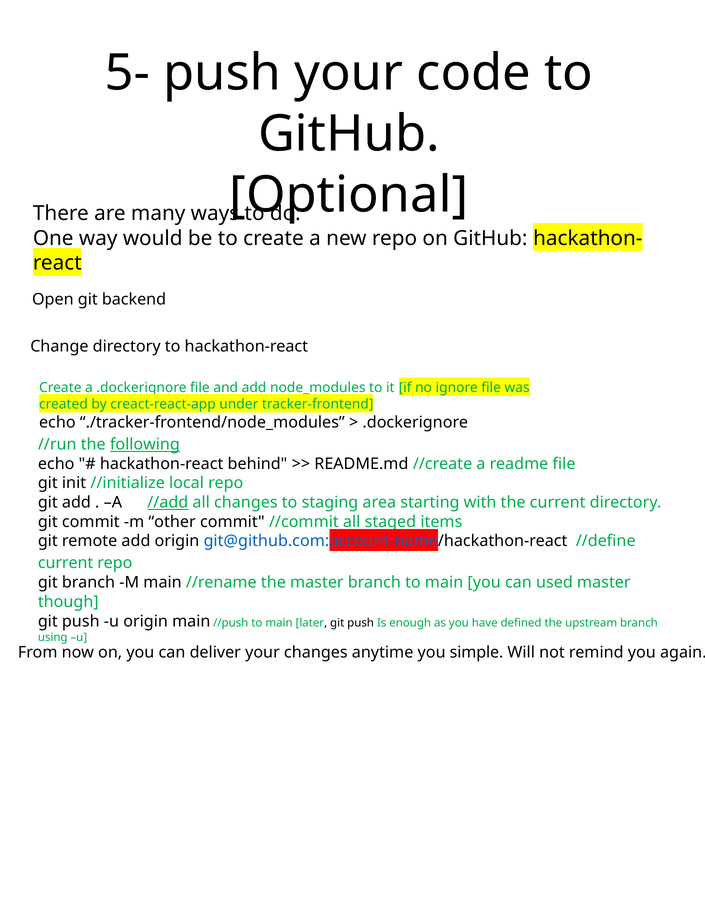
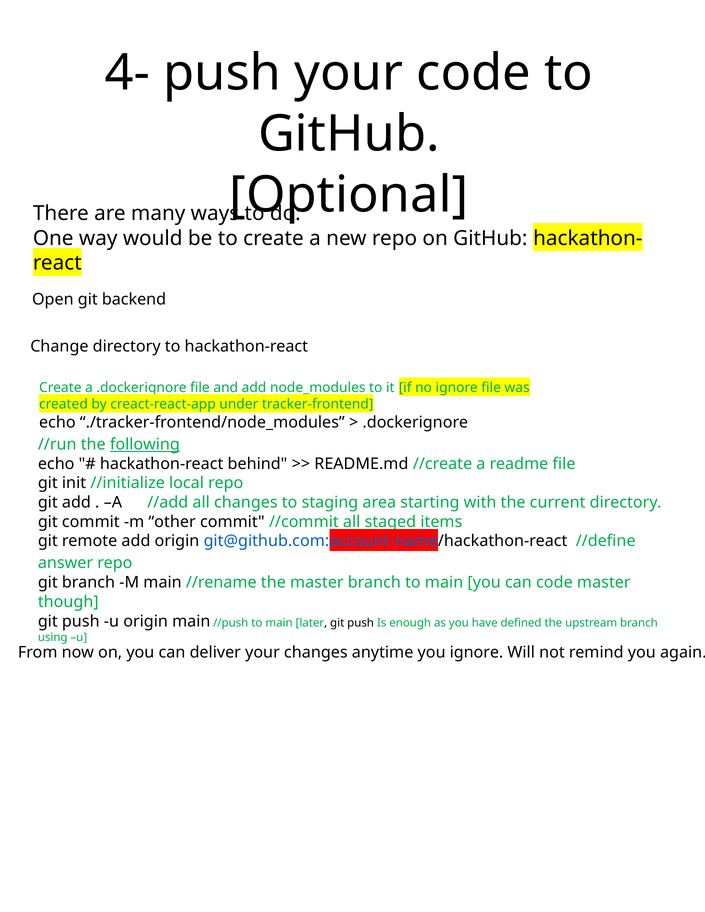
5-: 5- -> 4- (127, 73)
//add underline: present -> none (168, 503)
current: current -> answer (66, 563)
can used: used -> code (554, 583)
you simple: simple -> ignore (476, 653)
